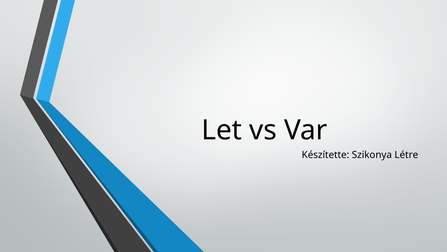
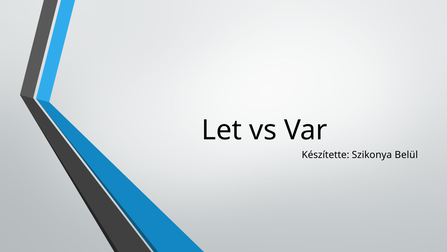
Létre: Létre -> Belül (406, 155)
